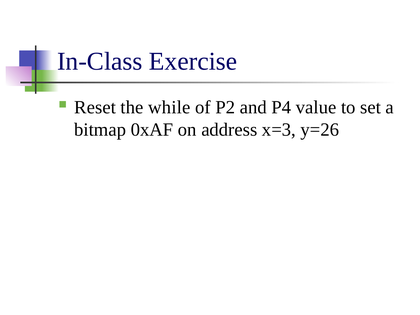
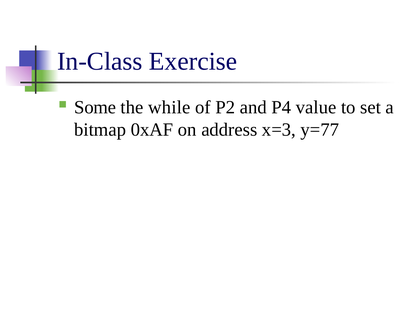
Reset: Reset -> Some (95, 107)
y=26: y=26 -> y=77 (320, 130)
